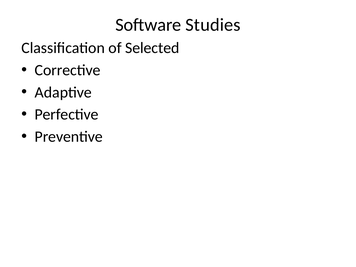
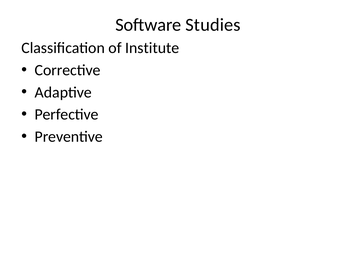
Selected: Selected -> Institute (152, 48)
